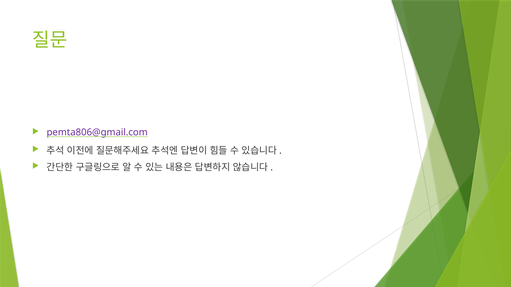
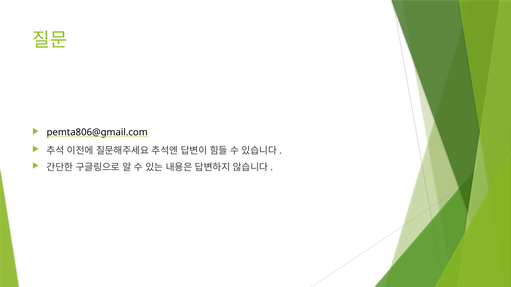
pemta806@gmail.com colour: purple -> black (97, 133)
